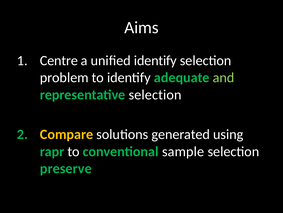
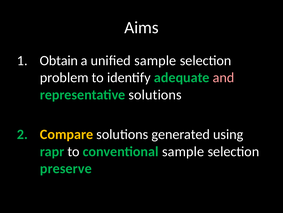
Centre: Centre -> Obtain (59, 60)
unified identify: identify -> sample (155, 60)
and colour: light green -> pink (223, 77)
representative selection: selection -> solutions (155, 94)
